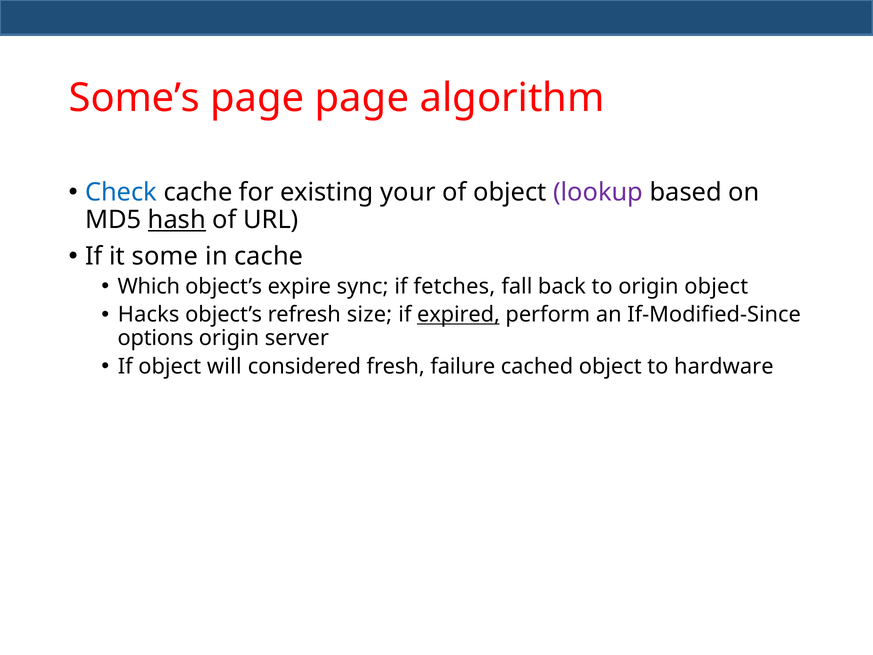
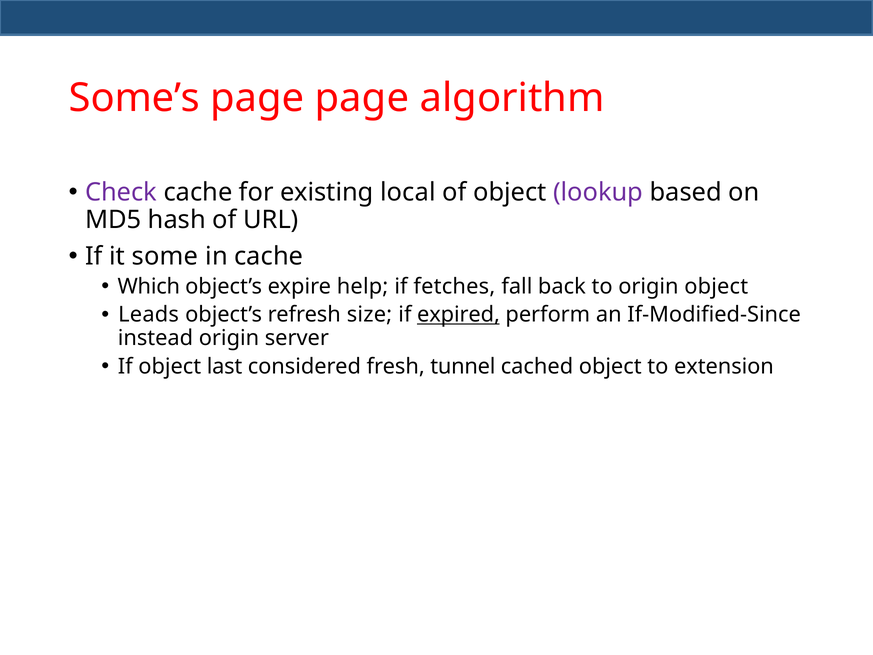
Check colour: blue -> purple (121, 192)
your: your -> local (408, 192)
hash underline: present -> none (177, 220)
sync: sync -> help (363, 286)
Hacks: Hacks -> Leads (149, 315)
options: options -> instead (155, 338)
will: will -> last (225, 366)
failure: failure -> tunnel (463, 366)
hardware: hardware -> extension (724, 366)
